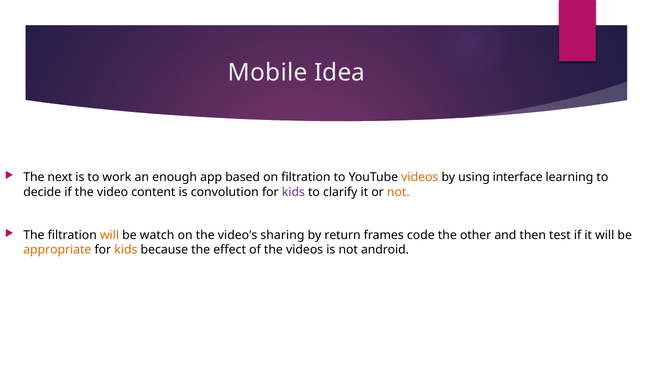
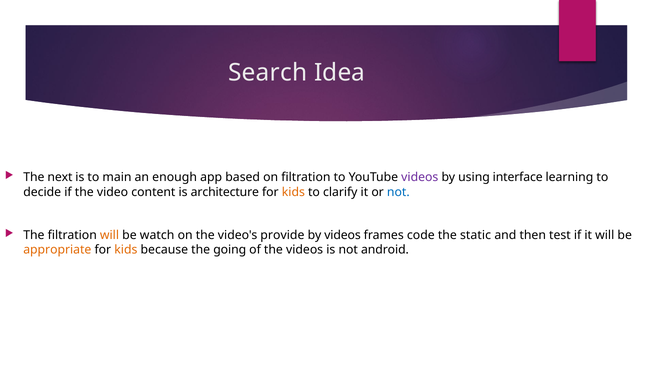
Mobile: Mobile -> Search (268, 73)
work: work -> main (117, 178)
videos colour: orange -> purple (420, 178)
convolution: convolution -> architecture (225, 192)
kids colour: purple -> orange (293, 192)
not colour: orange -> blue (398, 192)
sharing: sharing -> provide (282, 235)
by return: return -> videos (343, 235)
other: other -> static (476, 235)
effect: effect -> going (230, 250)
